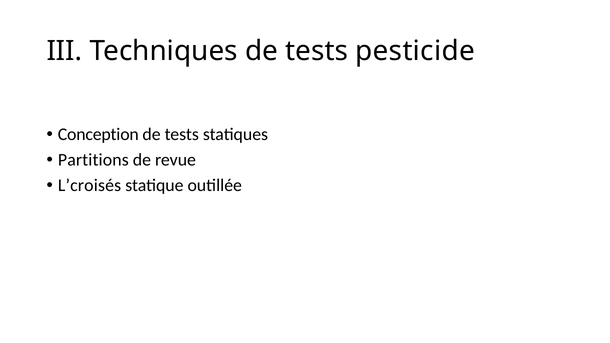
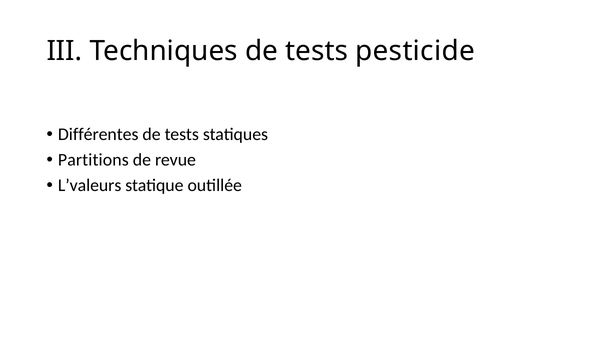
Conception: Conception -> Différentes (98, 135)
L’croisés: L’croisés -> L’valeurs (90, 186)
